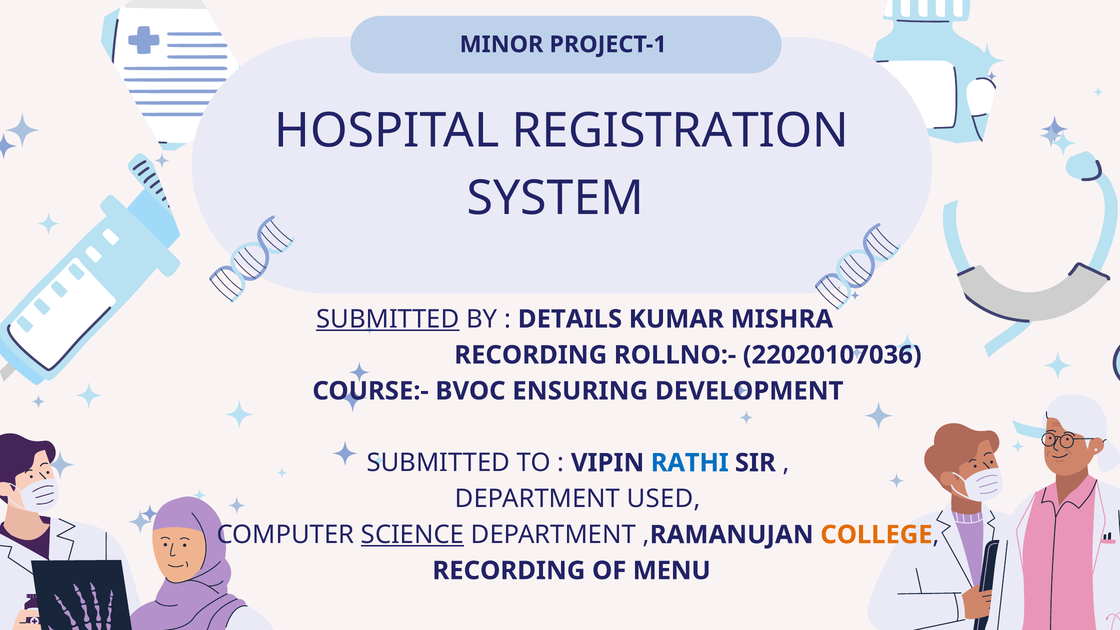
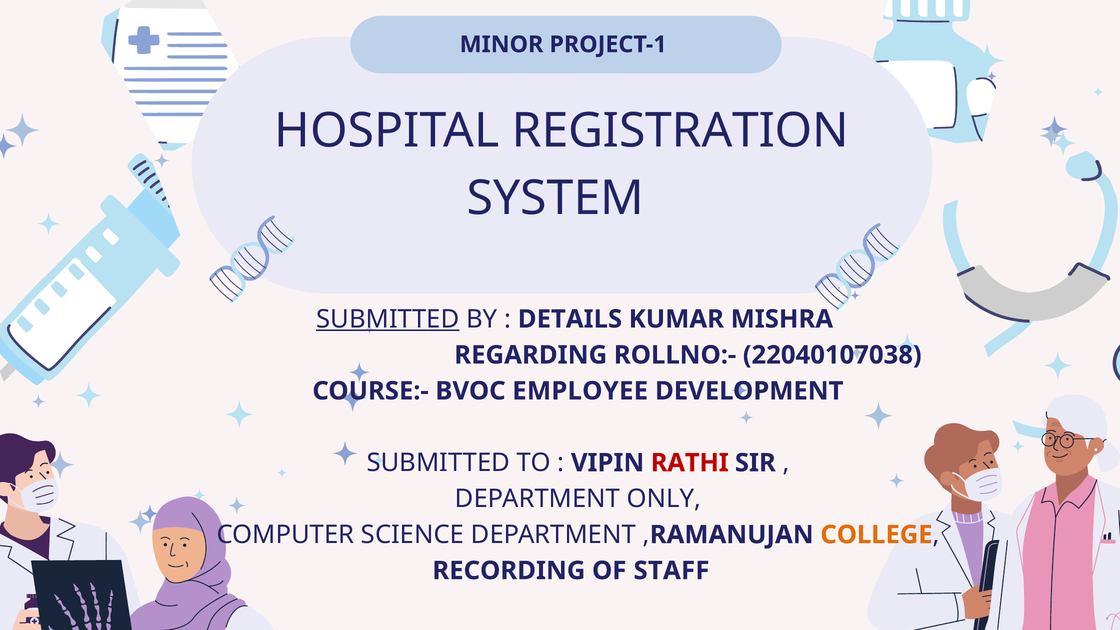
RECORDING: RECORDING -> REGARDING (531, 355)
22020107036: 22020107036 -> 22040107038 (832, 355)
ENSURING: ENSURING -> EMPLOYEE (580, 391)
RATHI colour: blue -> red (690, 463)
USED: USED -> ONLY (664, 499)
SCIENCE underline: present -> none (413, 535)
MENU: MENU -> STAFF (671, 571)
